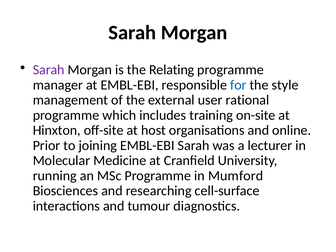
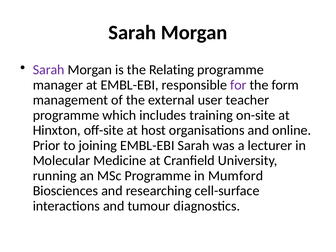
for colour: blue -> purple (238, 85)
style: style -> form (285, 85)
rational: rational -> teacher (247, 100)
